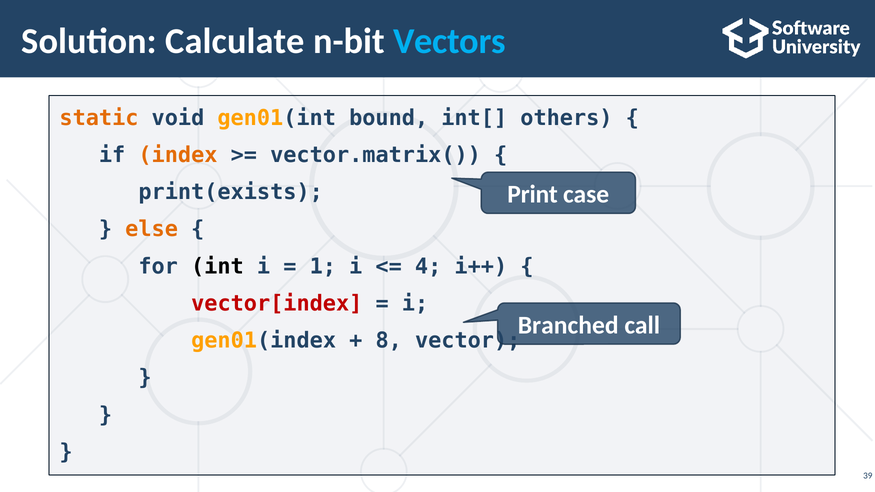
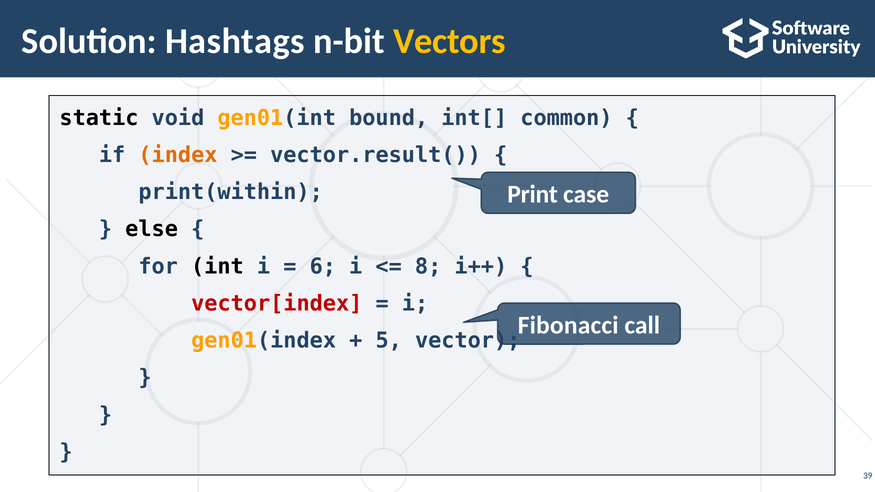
Calculate: Calculate -> Hashtags (235, 41)
Vectors colour: light blue -> yellow (449, 41)
static colour: orange -> black (99, 118)
others: others -> common (566, 118)
vector.matrix(: vector.matrix( -> vector.result( (376, 155)
print(exists: print(exists -> print(within (231, 192)
else colour: orange -> black (152, 229)
1: 1 -> 6 (323, 267)
4: 4 -> 8 (428, 267)
Branched: Branched -> Fibonacci (568, 326)
8: 8 -> 5 (389, 341)
